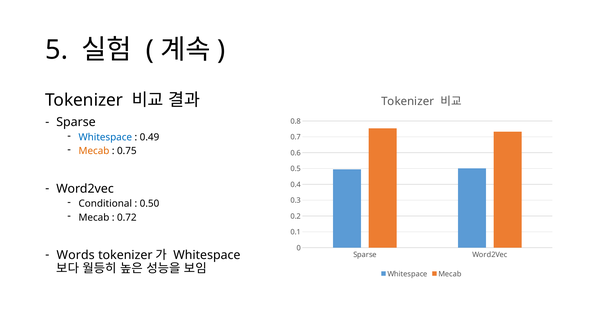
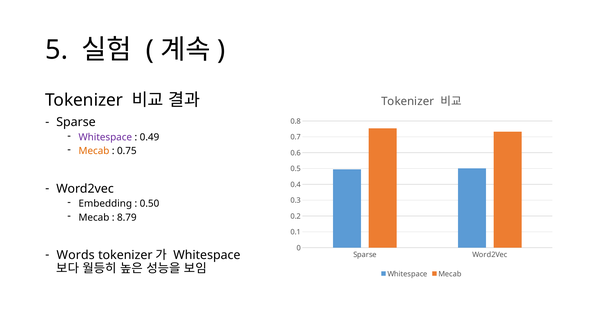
Whitespace colour: blue -> purple (105, 138)
Conditional: Conditional -> Embedding (105, 204)
0.72: 0.72 -> 8.79 (127, 218)
